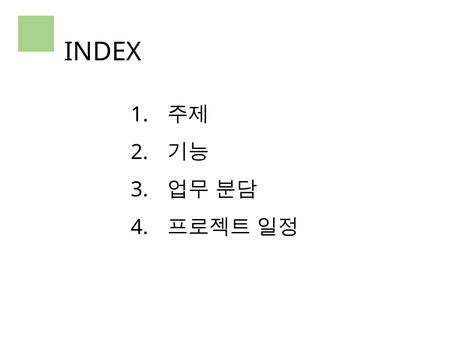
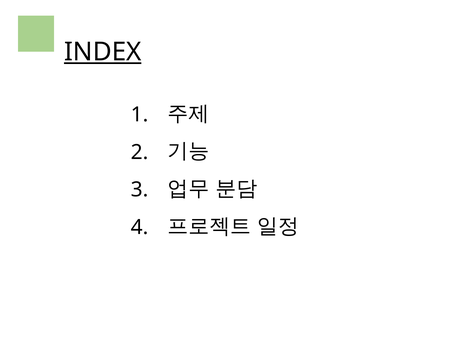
INDEX underline: none -> present (103, 52)
